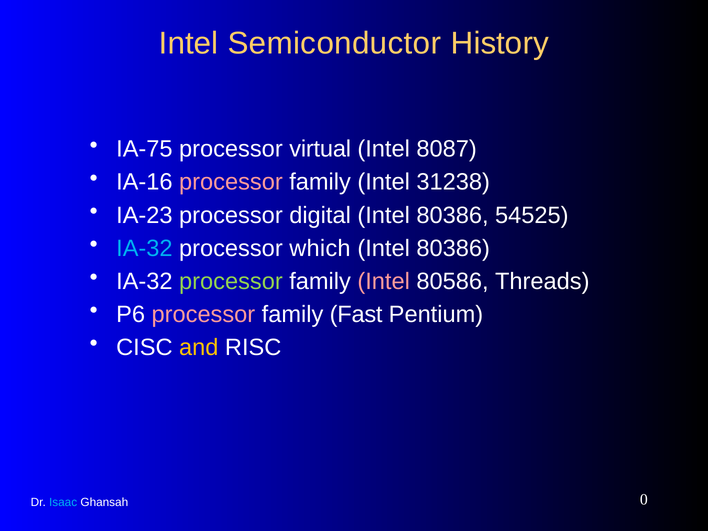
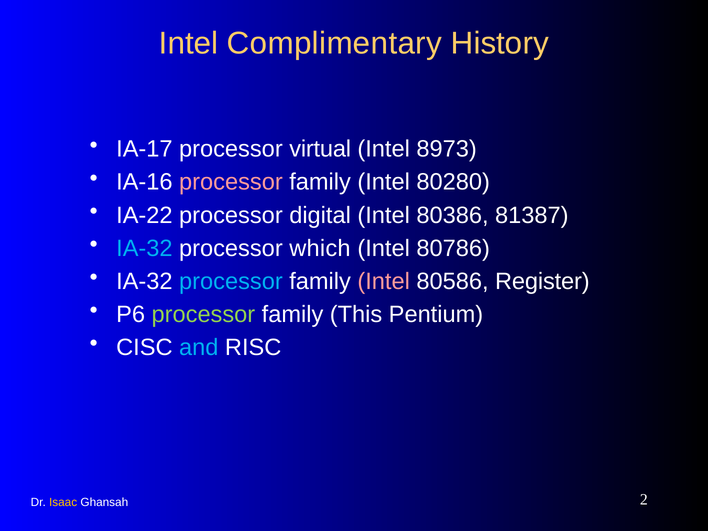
Semiconductor: Semiconductor -> Complimentary (334, 43)
IA-75: IA-75 -> IA-17 (144, 149)
8087: 8087 -> 8973 (447, 149)
31238: 31238 -> 80280 (453, 182)
IA-23: IA-23 -> IA-22 (144, 215)
54525: 54525 -> 81387 (532, 215)
80386: 80386 -> 80786 (453, 248)
processor colour: light green -> light blue (231, 281)
Threads: Threads -> Register (542, 281)
processor colour: pink -> light green (203, 314)
Fast: Fast -> This (356, 314)
and colour: yellow -> light blue (199, 347)
Isaac colour: light blue -> yellow (63, 502)
0: 0 -> 2 (644, 500)
